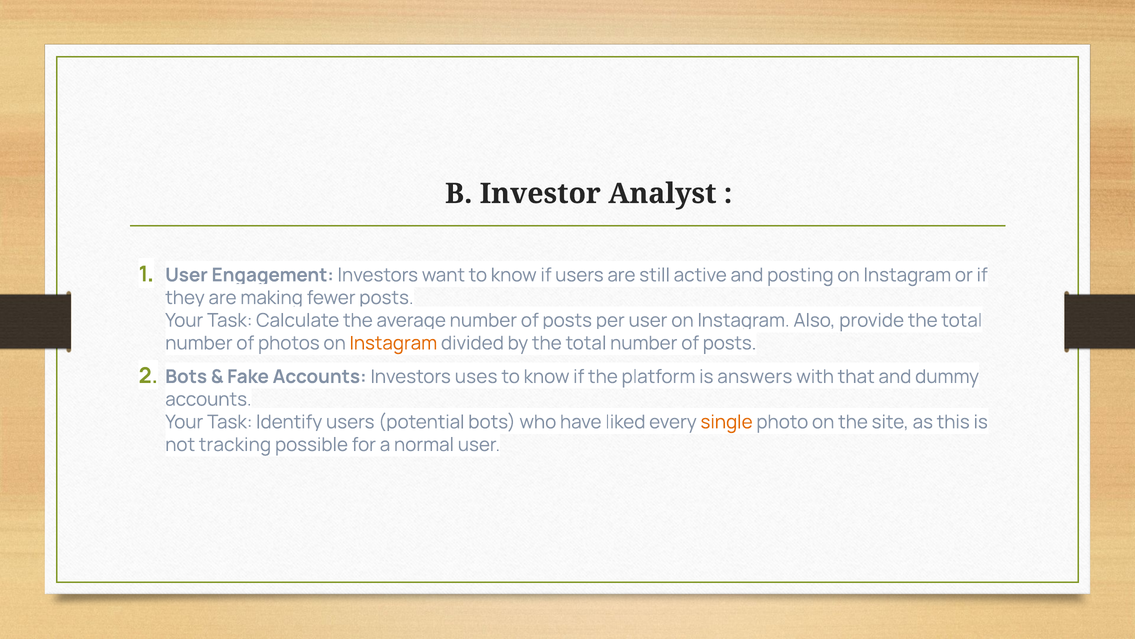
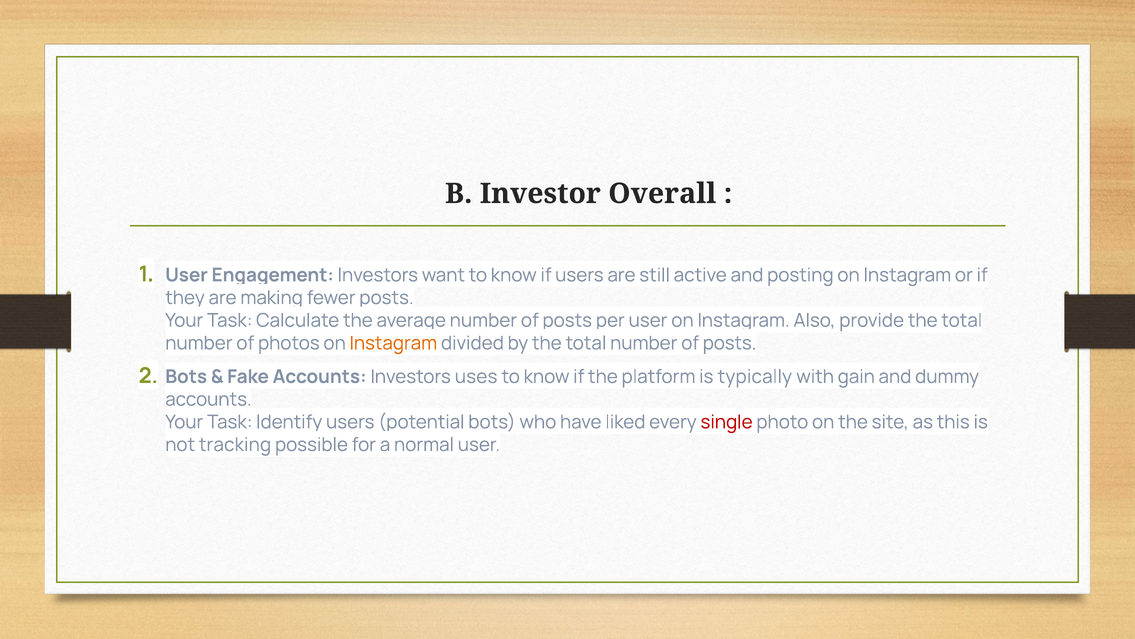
Analyst: Analyst -> Overall (662, 193)
answers: answers -> typically (755, 376)
that: that -> gain (856, 376)
single colour: orange -> red (727, 422)
